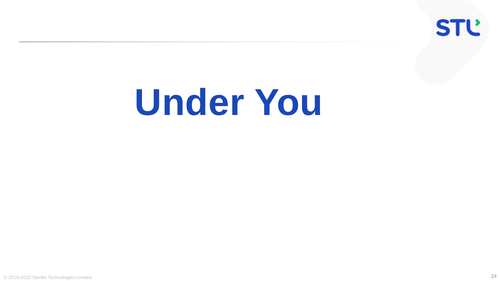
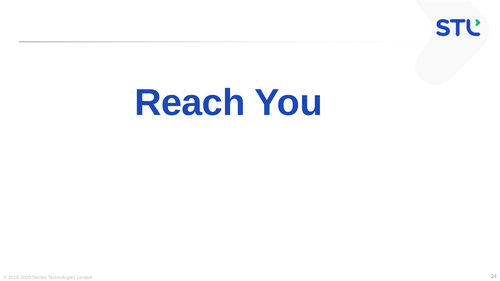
Under: Under -> Reach (190, 103)
